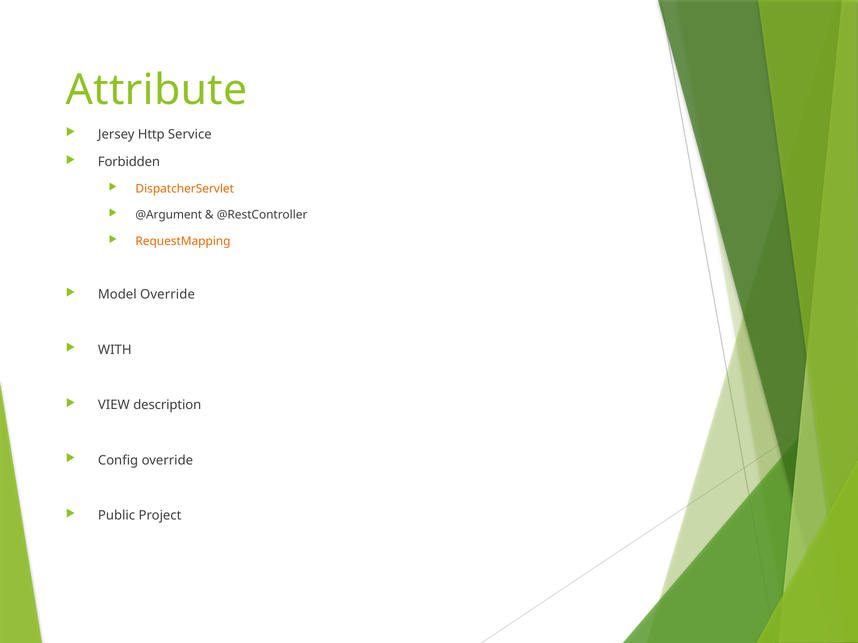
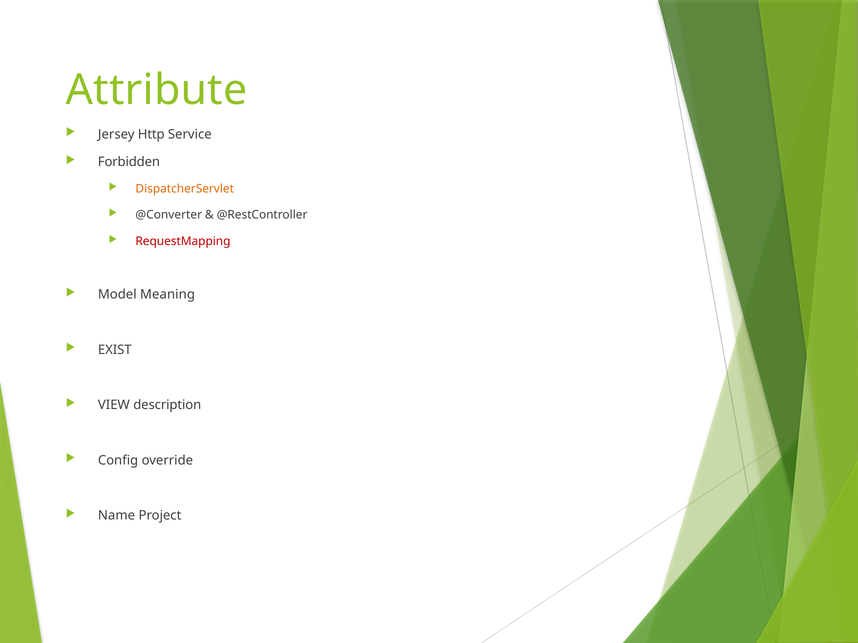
@Argument: @Argument -> @Converter (169, 215)
RequestMapping colour: orange -> red (183, 241)
Model Override: Override -> Meaning (168, 295)
WITH: WITH -> EXIST (115, 350)
Public: Public -> Name (117, 516)
